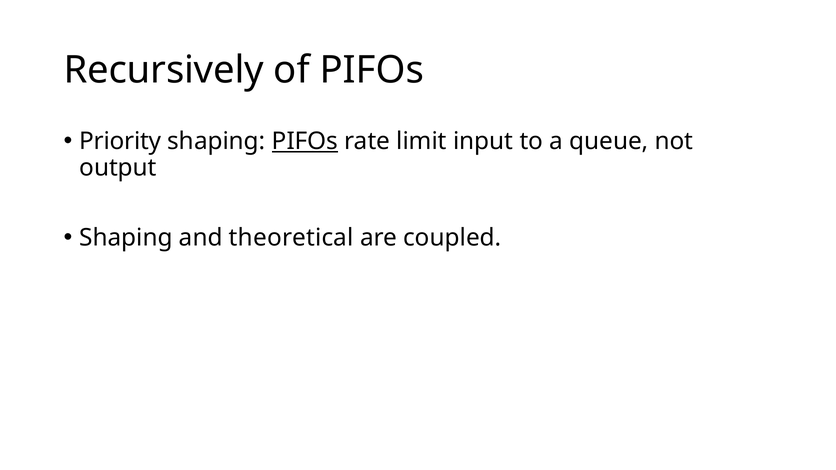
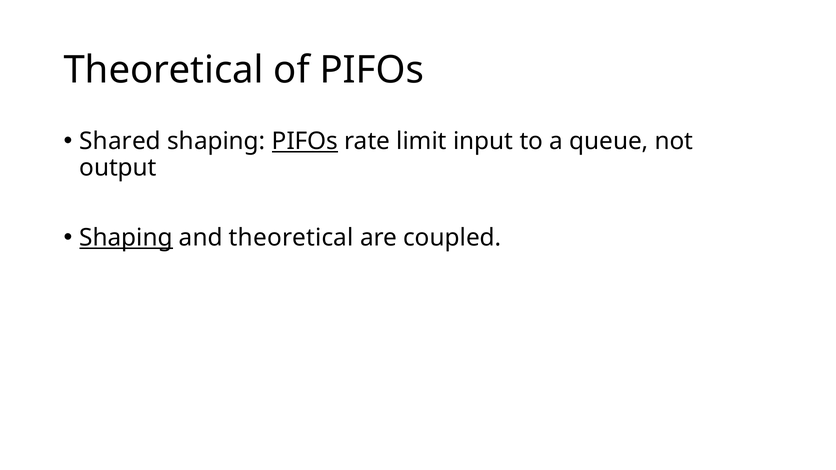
Recursively: Recursively -> Theoretical (164, 70)
Priority: Priority -> Shared (120, 141)
Shaping underline: none -> present (126, 238)
